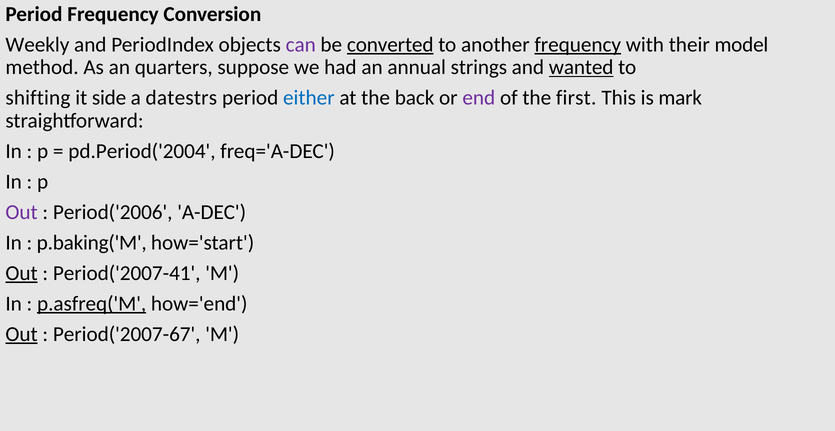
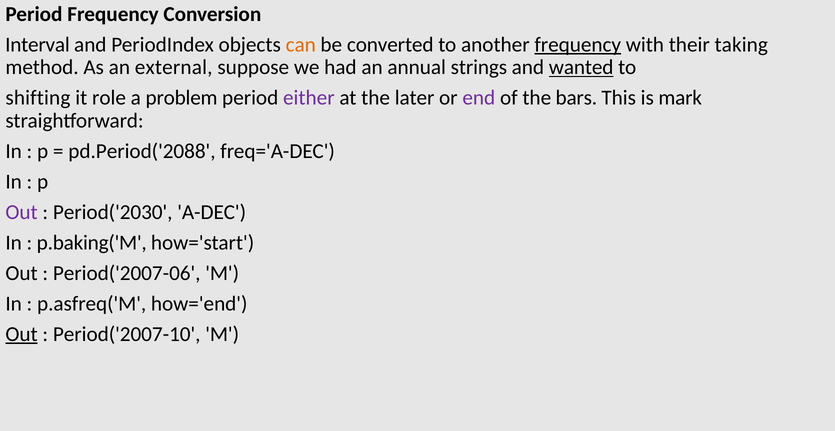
Weekly: Weekly -> Interval (37, 44)
can colour: purple -> orange (301, 44)
converted underline: present -> none (390, 44)
model: model -> taking (741, 44)
quarters: quarters -> external (174, 67)
side: side -> role (109, 98)
datestrs: datestrs -> problem (182, 98)
either colour: blue -> purple (309, 98)
back: back -> later (415, 98)
first: first -> bars (576, 98)
pd.Period('2004: pd.Period('2004 -> pd.Period('2088 (142, 151)
Period('2006: Period('2006 -> Period('2030 (113, 212)
Out underline: present -> none (22, 273)
Period('2007-41: Period('2007-41 -> Period('2007-06 (127, 273)
p.asfreq('M underline: present -> none (92, 304)
Period('2007-67: Period('2007-67 -> Period('2007-10 (127, 334)
